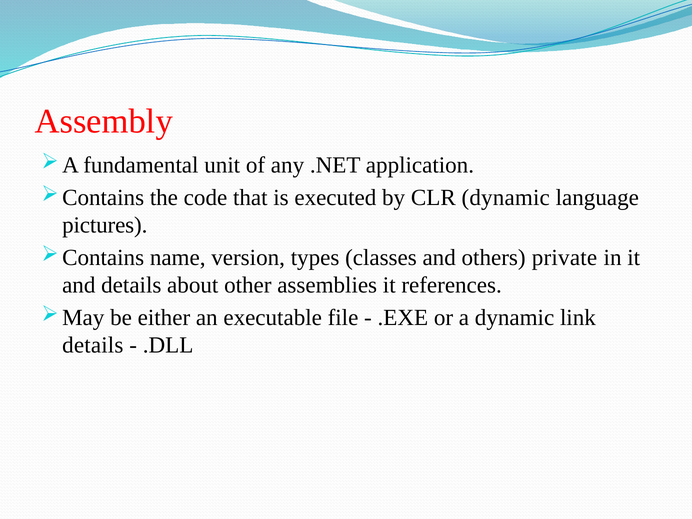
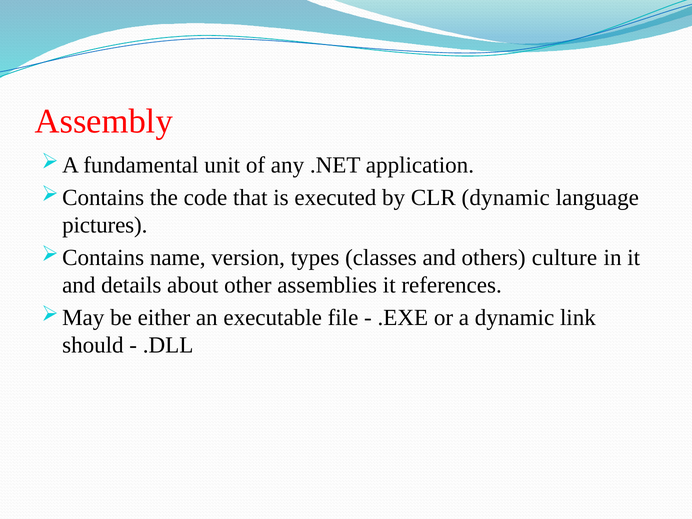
private: private -> culture (564, 258)
details: details -> should (93, 345)
